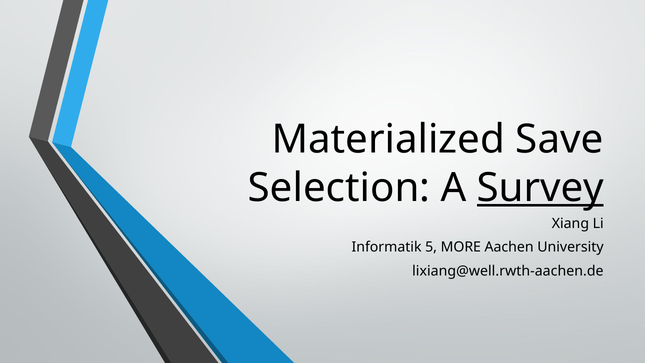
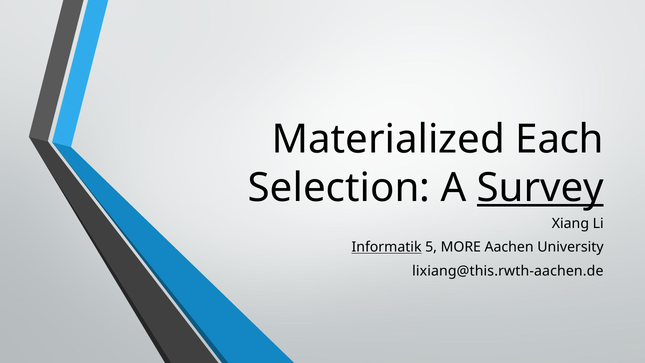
Save: Save -> Each (560, 139)
Informatik underline: none -> present (387, 247)
lixiang@well.rwth-aachen.de: lixiang@well.rwth-aachen.de -> lixiang@this.rwth-aachen.de (508, 271)
